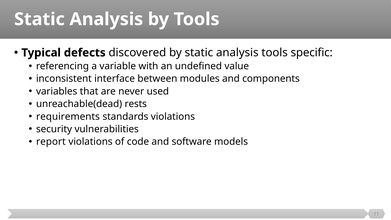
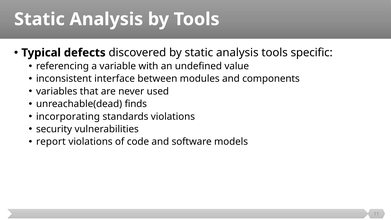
rests: rests -> finds (136, 104)
requirements: requirements -> incorporating (68, 116)
